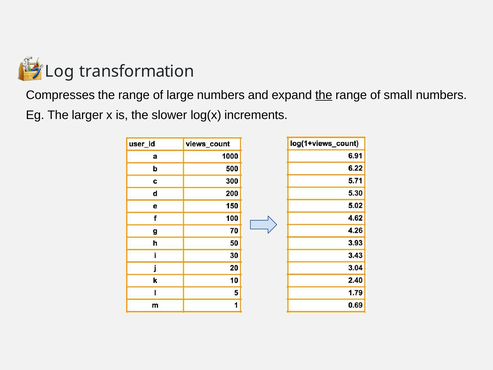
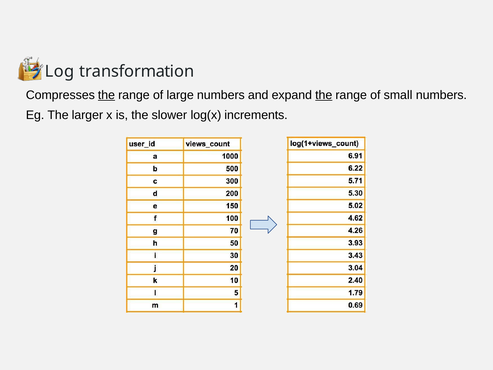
the underline: none -> present (106, 95)
